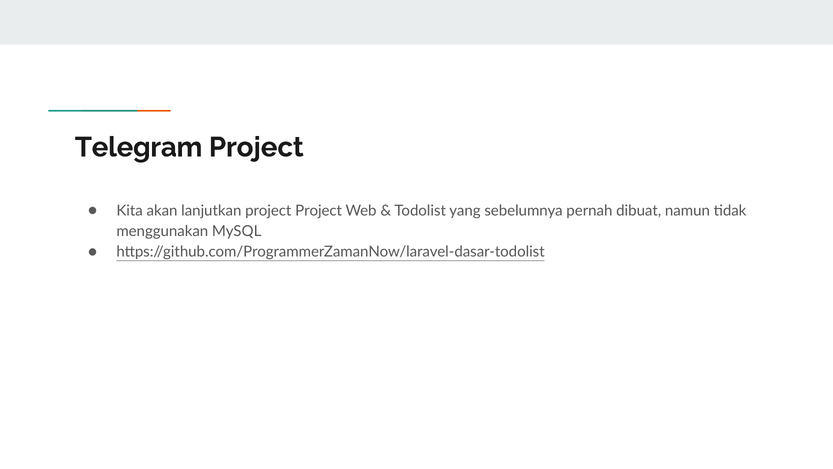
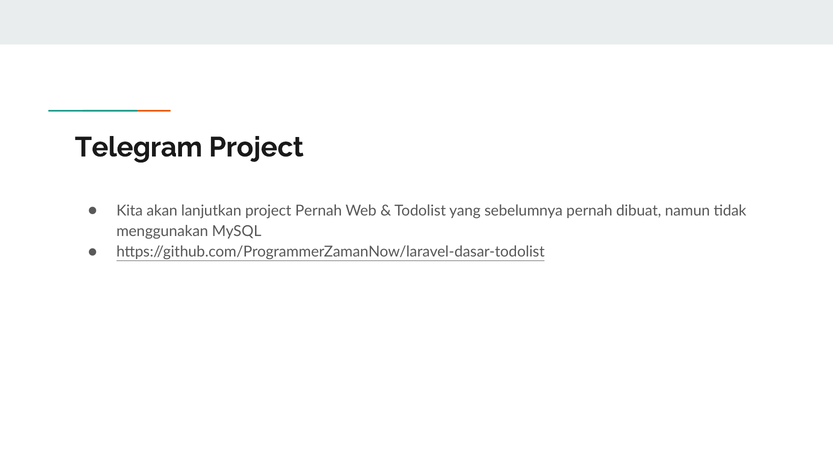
project Project: Project -> Pernah (319, 210)
